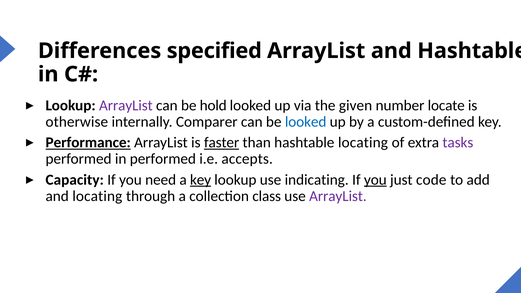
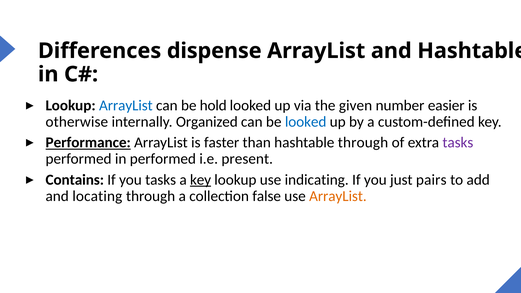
specified: specified -> dispense (214, 51)
ArrayList colour: purple -> blue (126, 105)
locate: locate -> easier (446, 105)
Comparer: Comparer -> Organized (207, 122)
faster underline: present -> none (222, 143)
hashtable locating: locating -> through (363, 143)
accepts: accepts -> present (247, 159)
Capacity: Capacity -> Contains (75, 180)
you need: need -> tasks (161, 180)
you underline: present -> none (375, 180)
code: code -> pairs (431, 180)
class: class -> false (267, 196)
ArrayList colour: purple -> orange (338, 196)
